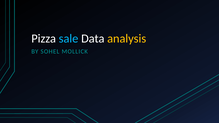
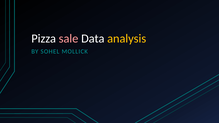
sale colour: light blue -> pink (69, 39)
